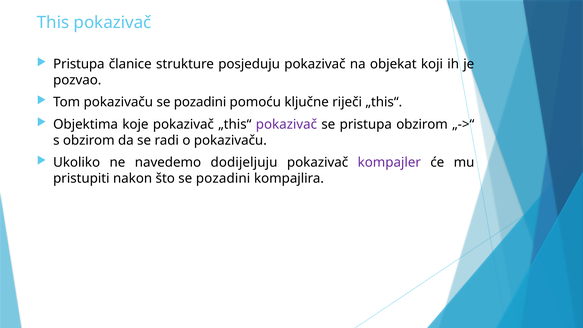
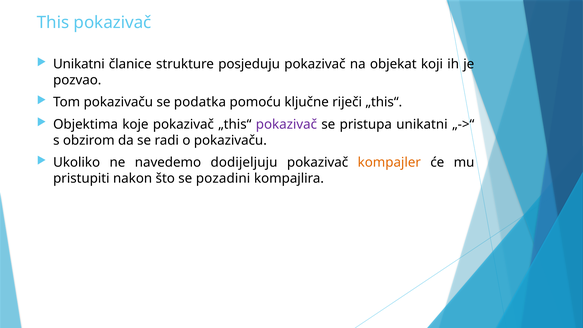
Pristupa: Pristupa -> Unikatni (79, 64)
pokazivaču se pozadini: pozadini -> podatka (200, 102)
pristupa obzirom: obzirom -> unikatni (422, 124)
kompajler colour: purple -> orange (389, 162)
